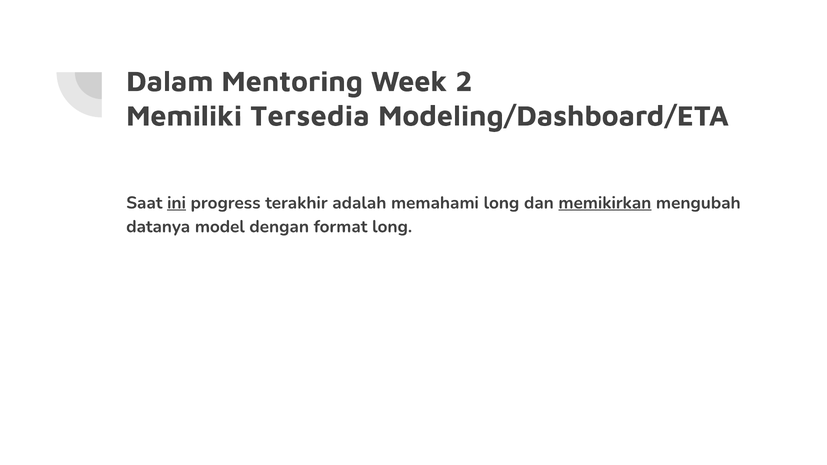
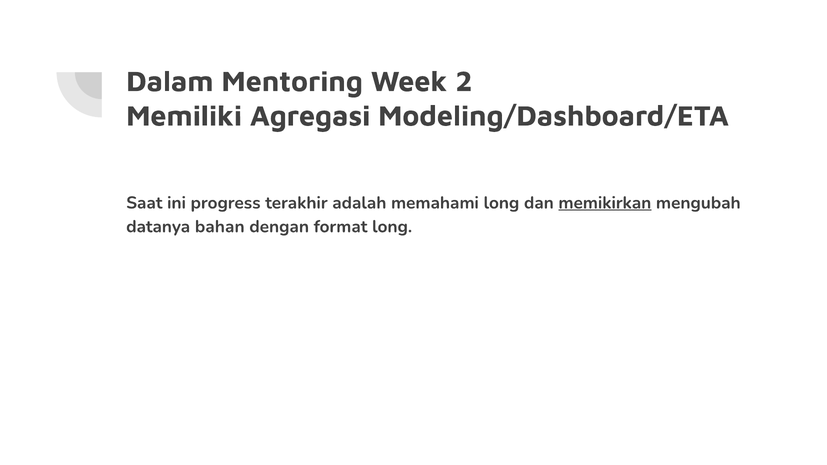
Tersedia: Tersedia -> Agregasi (310, 116)
ini underline: present -> none (177, 203)
model: model -> bahan (220, 227)
